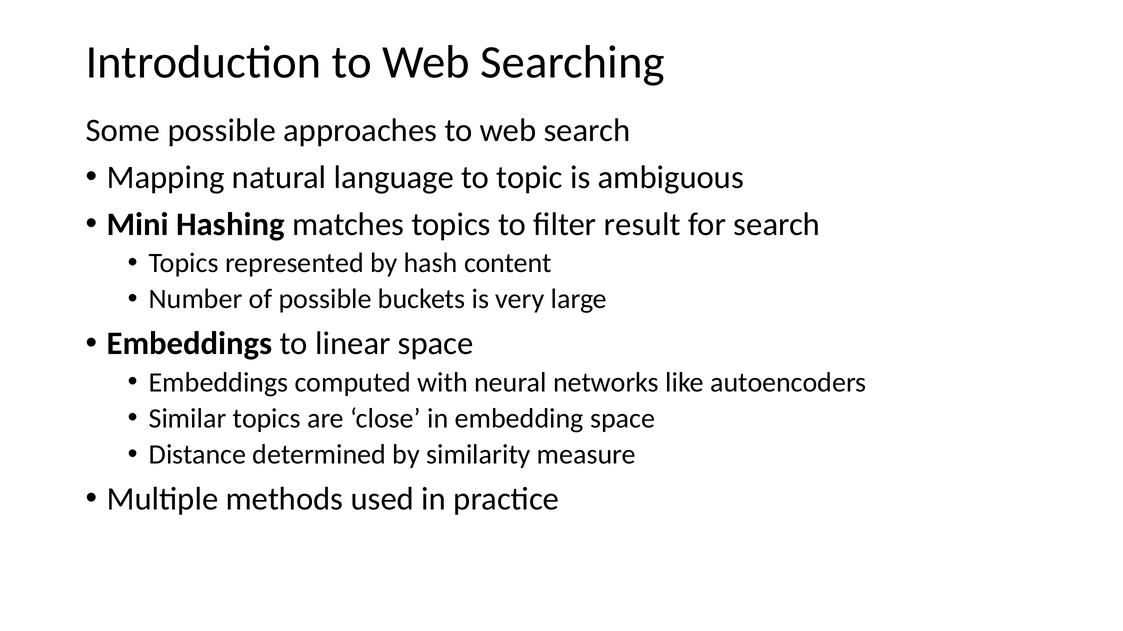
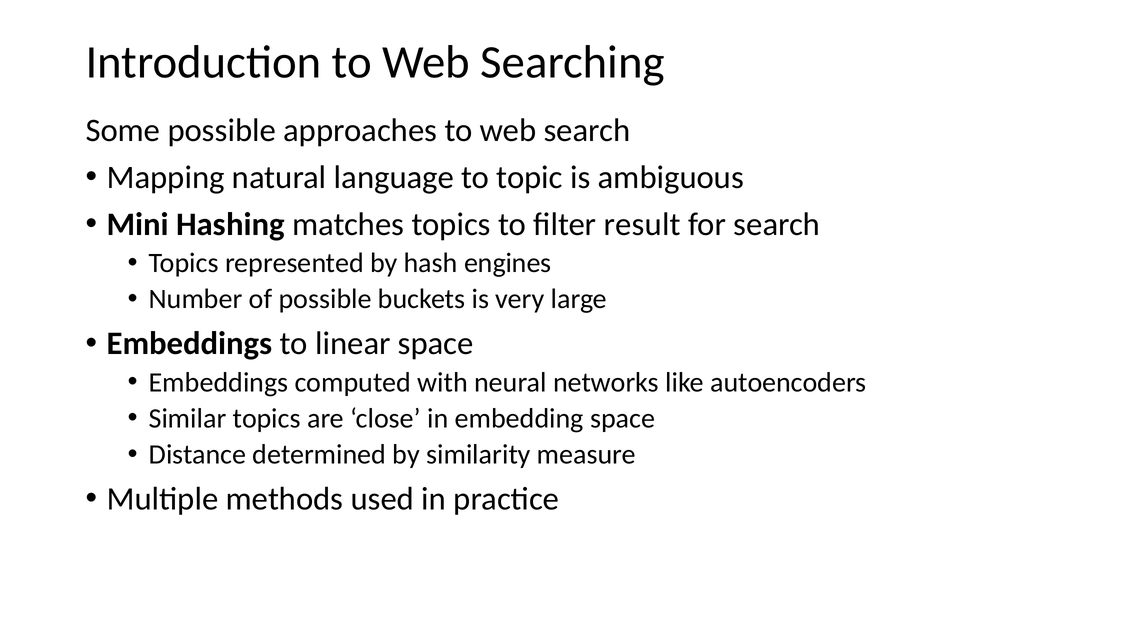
content: content -> engines (508, 263)
